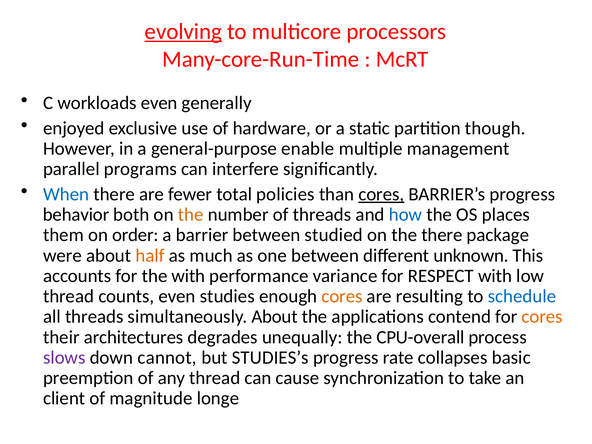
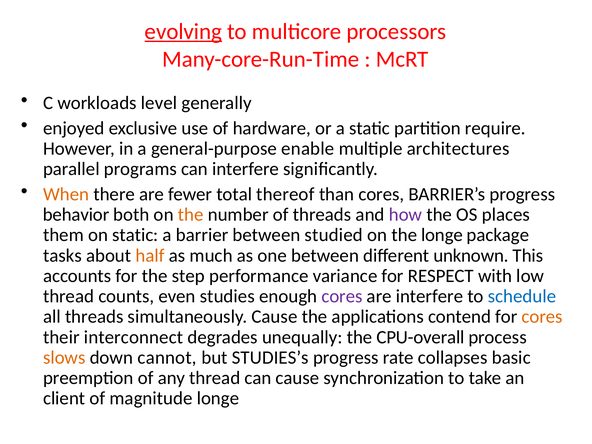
workloads even: even -> level (159, 103)
though: though -> require (495, 128)
management: management -> architectures (458, 149)
When colour: blue -> orange (66, 194)
policies: policies -> thereof (285, 194)
cores underline: present -> none (381, 194)
how colour: blue -> purple (405, 215)
on order: order -> static (135, 235)
the there: there -> longe (442, 235)
were: were -> tasks (62, 255)
the with: with -> step (188, 276)
cores colour: orange -> purple (342, 296)
are resulting: resulting -> interfere (429, 296)
simultaneously About: About -> Cause (274, 317)
architectures: architectures -> interconnect (134, 337)
slows colour: purple -> orange (64, 358)
